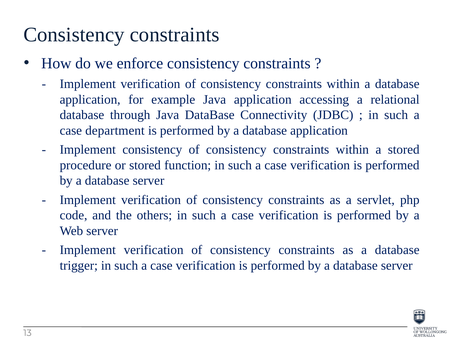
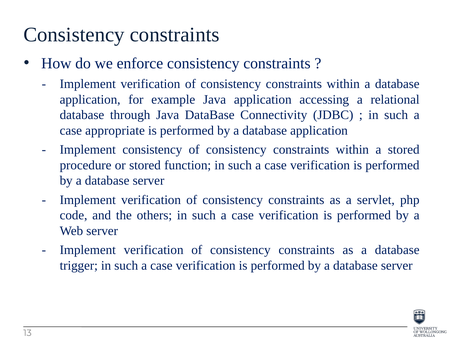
department: department -> appropriate (115, 131)
